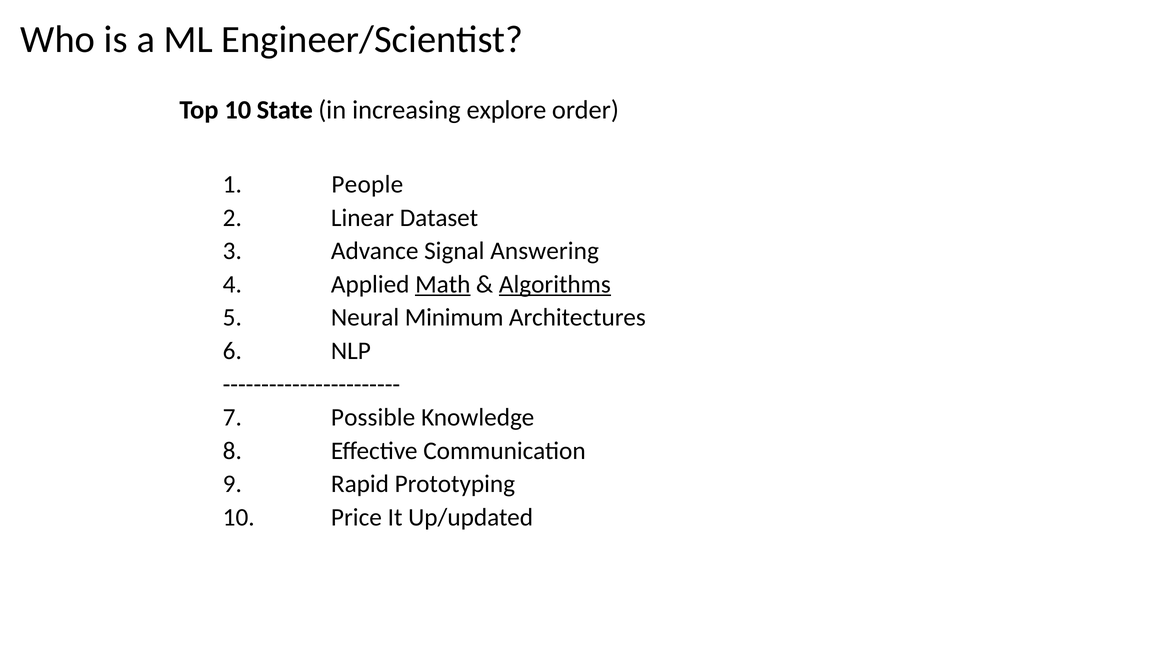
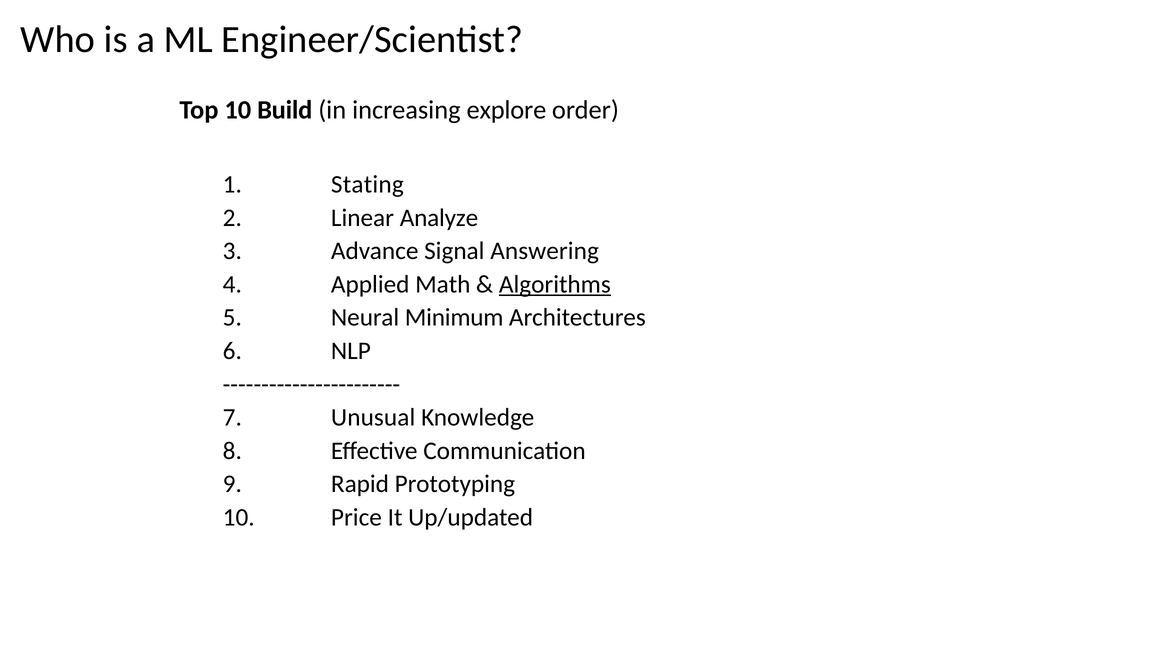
State: State -> Build (285, 110)
People: People -> Stating (367, 184)
Dataset: Dataset -> Analyze (439, 218)
Math underline: present -> none (443, 284)
Possible: Possible -> Unusual (373, 417)
